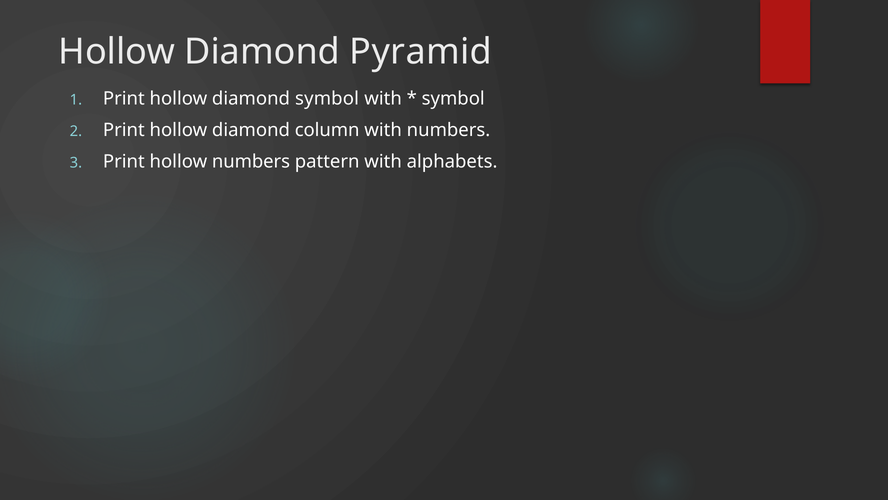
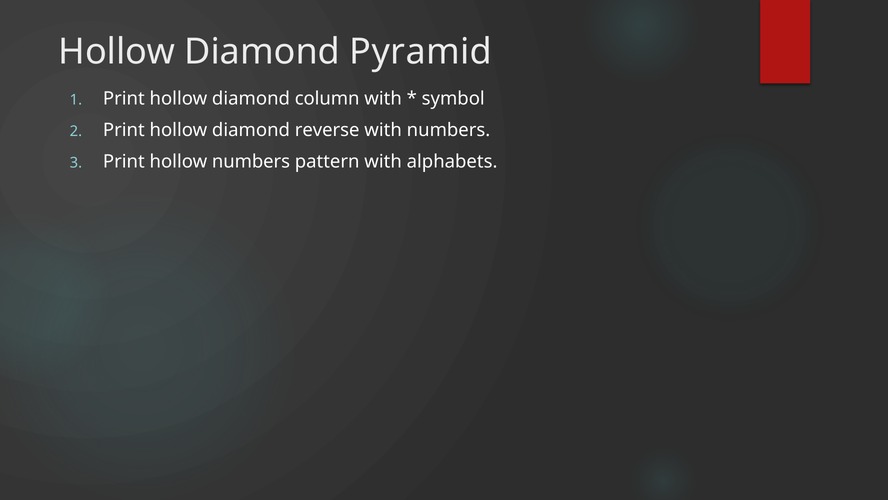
diamond symbol: symbol -> column (327, 99)
column: column -> reverse (327, 130)
